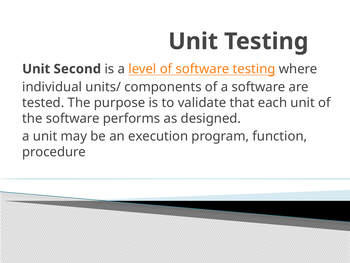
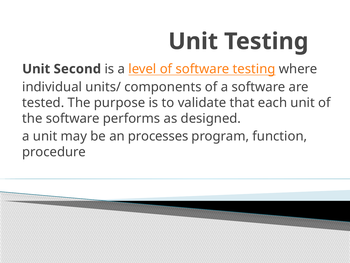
execution: execution -> processes (158, 136)
